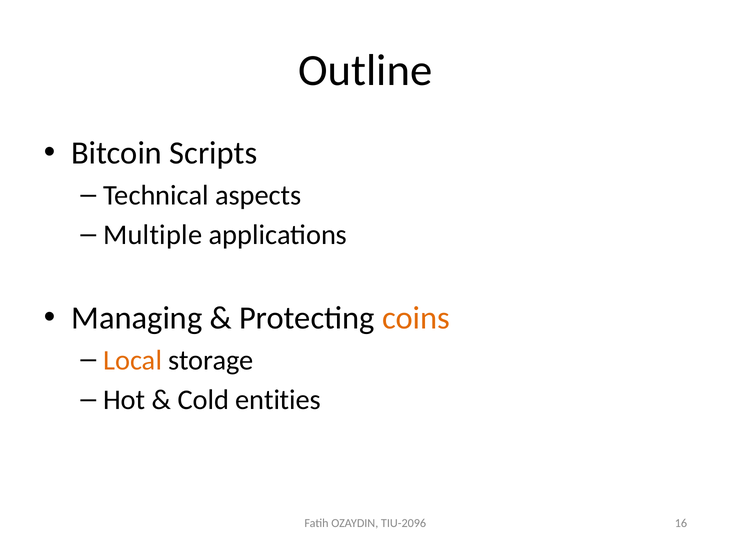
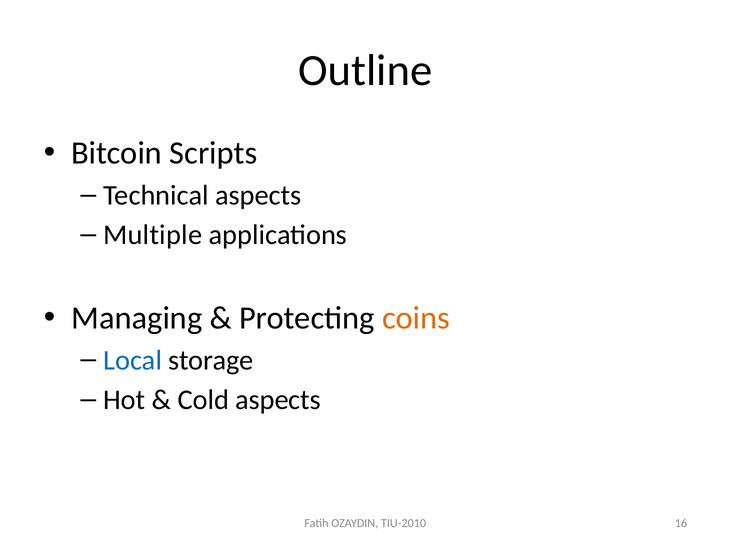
Local colour: orange -> blue (133, 360)
Cold entities: entities -> aspects (278, 400)
TIU-2096: TIU-2096 -> TIU-2010 (404, 523)
